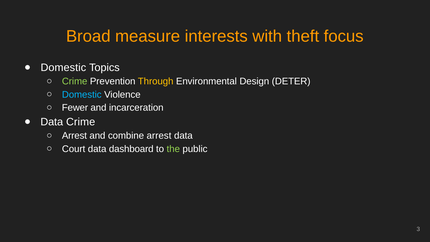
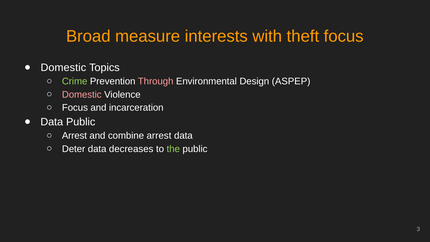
Through colour: yellow -> pink (156, 81)
DETER: DETER -> ASPEP (291, 81)
Domestic colour: light blue -> pink (82, 95)
Fewer: Fewer -> Focus (75, 108)
Data Crime: Crime -> Public (81, 122)
Court: Court -> Deter (74, 149)
dashboard: dashboard -> decreases (131, 149)
